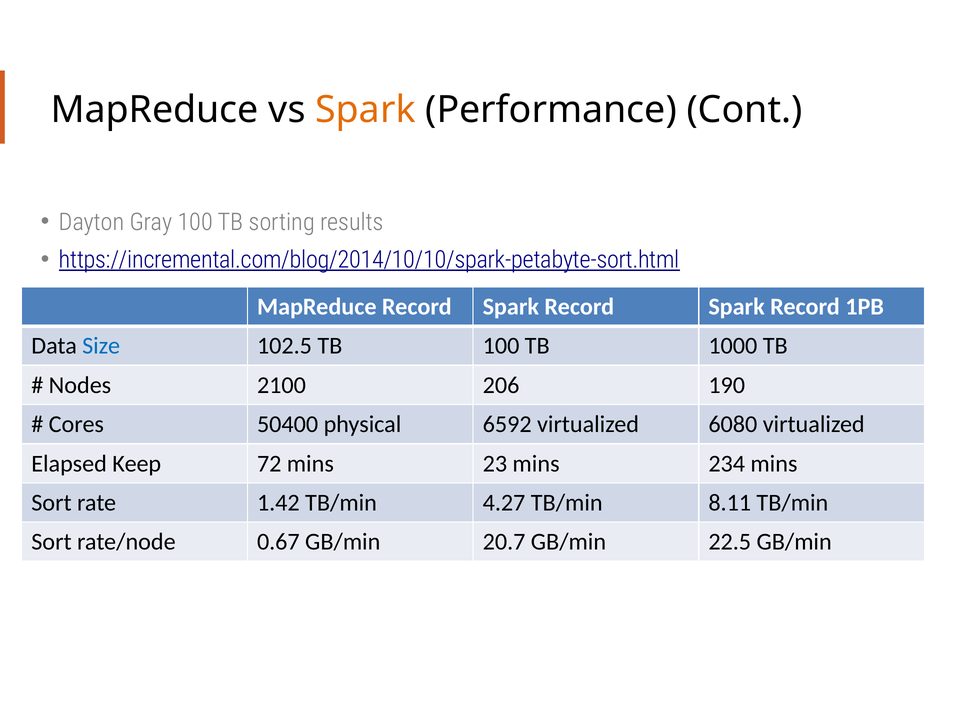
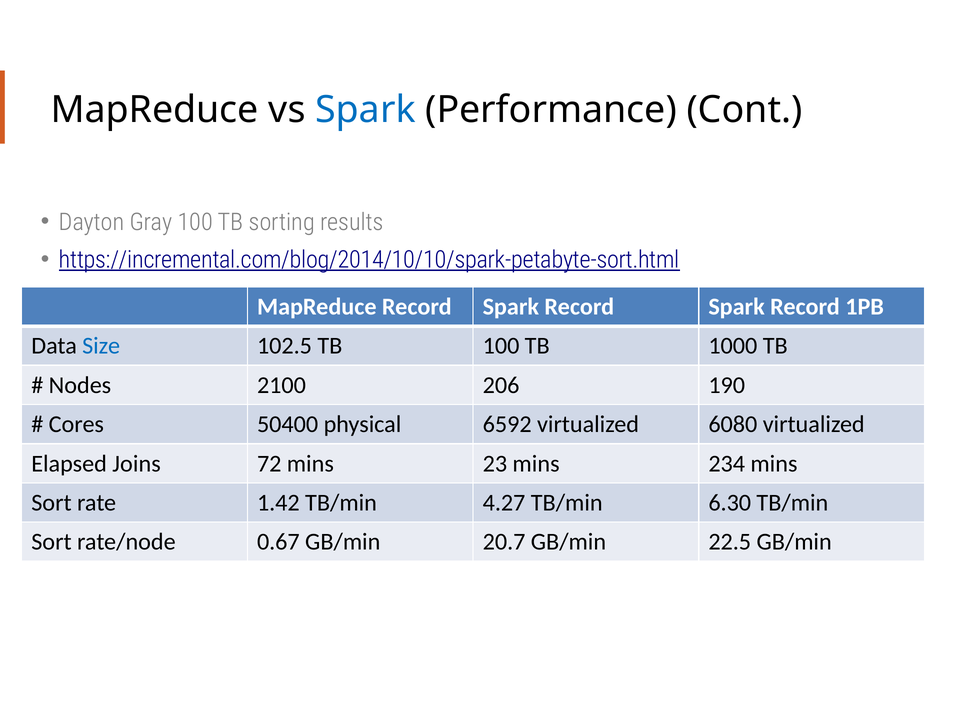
Spark colour: orange -> blue (365, 110)
Keep: Keep -> Joins (137, 464)
8.11: 8.11 -> 6.30 (730, 503)
